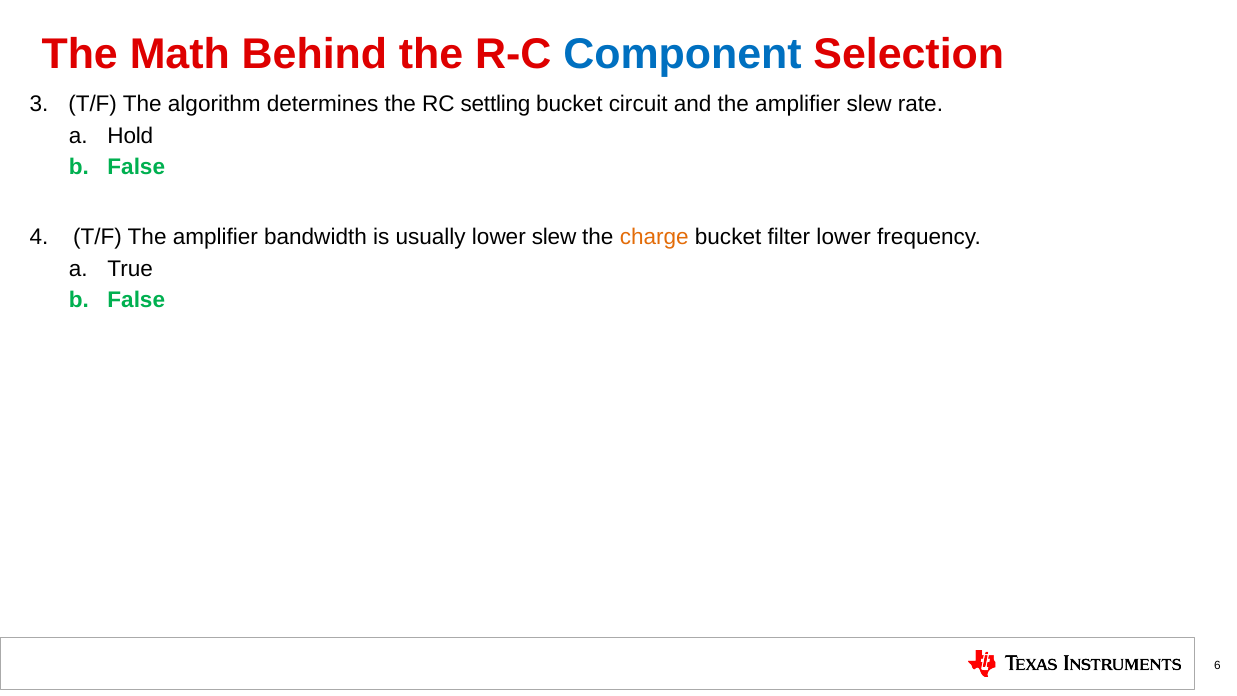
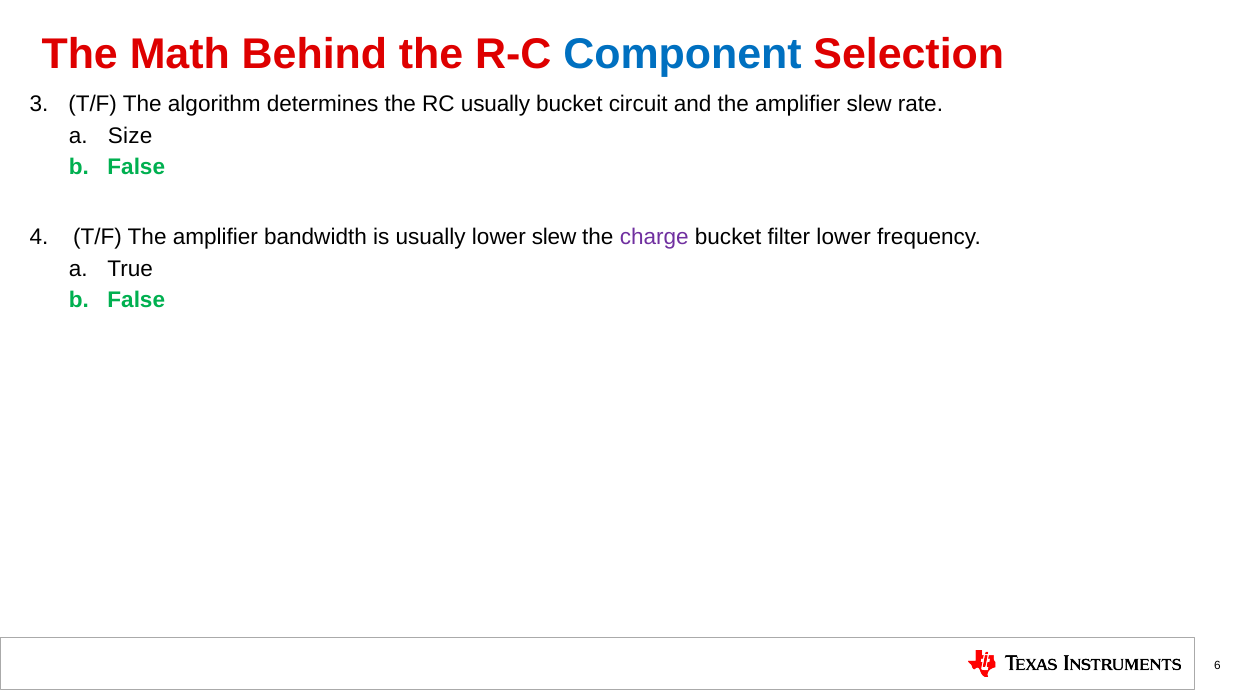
RC settling: settling -> usually (496, 104)
Hold: Hold -> Size (130, 136)
charge colour: orange -> purple (654, 237)
